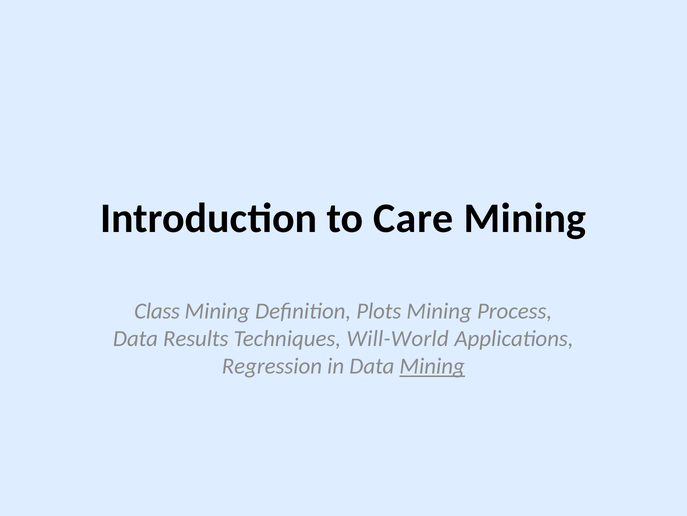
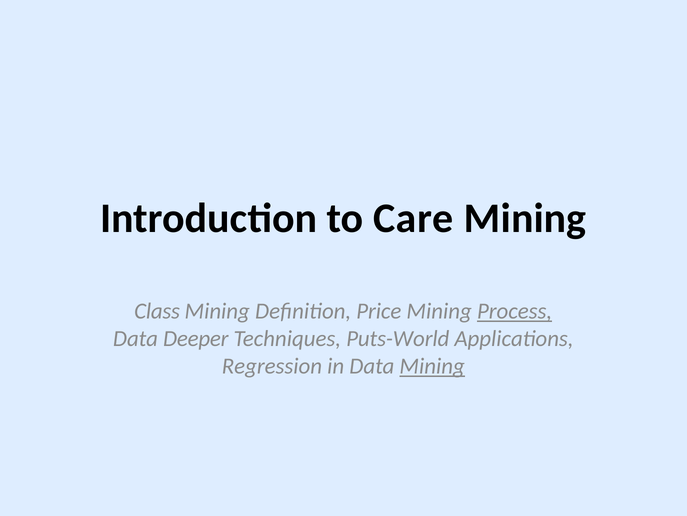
Plots: Plots -> Price (379, 311)
Process underline: none -> present (515, 311)
Results: Results -> Deeper (196, 338)
Will-World: Will-World -> Puts-World (398, 338)
